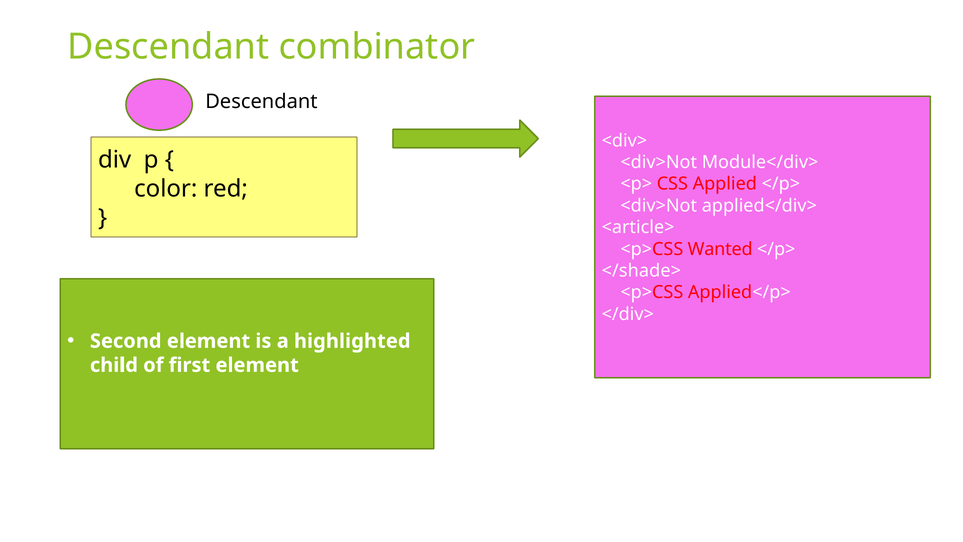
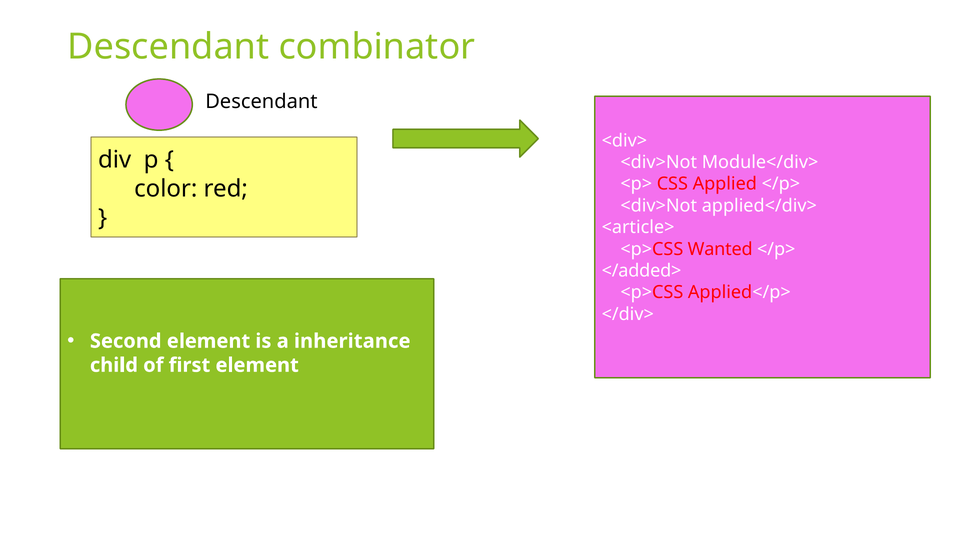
</shade>: </shade> -> </added> (642, 271)
highlighted: highlighted -> inheritance (352, 341)
